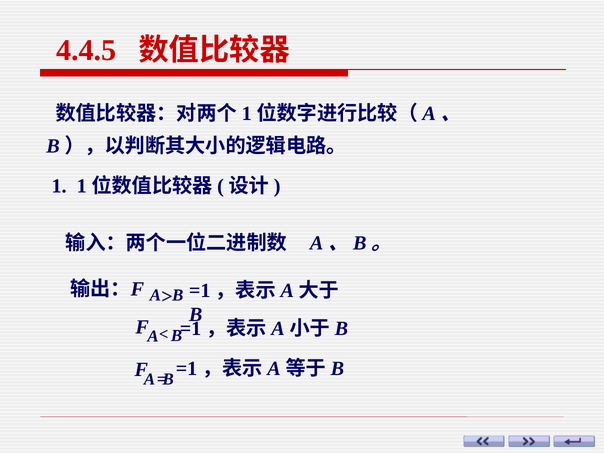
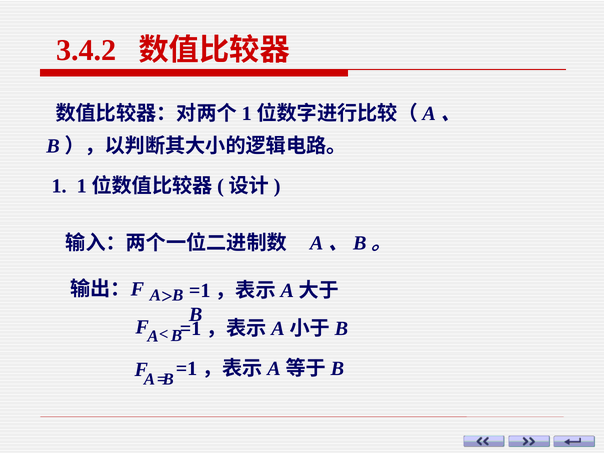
4.4.5: 4.4.5 -> 3.4.2 (86, 50)
